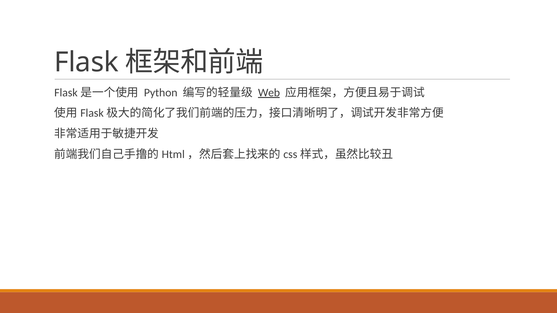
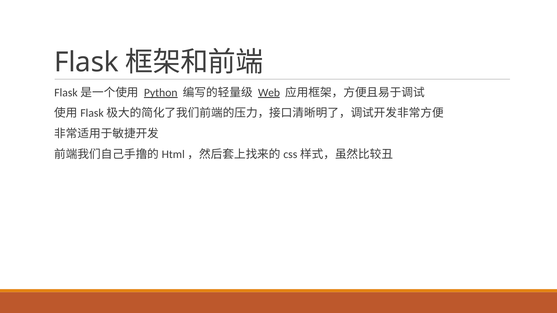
Python underline: none -> present (161, 93)
